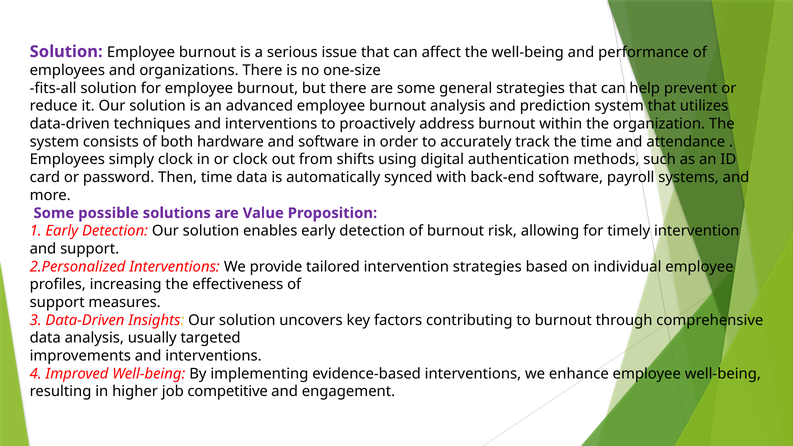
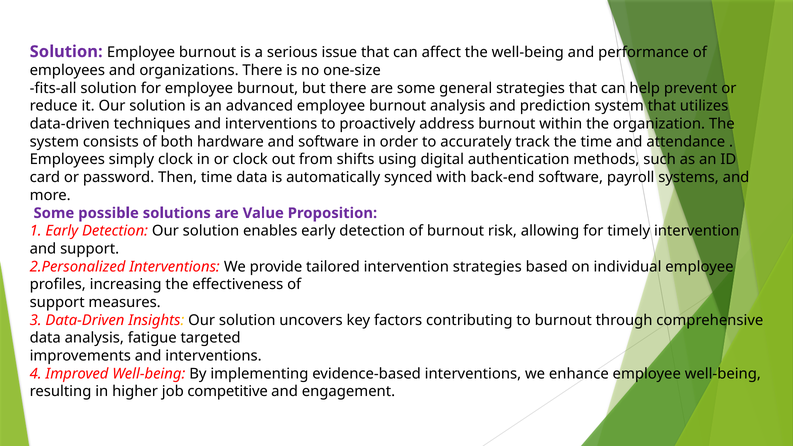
usually: usually -> fatigue (152, 338)
